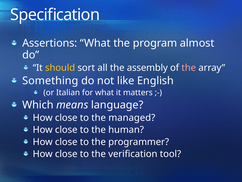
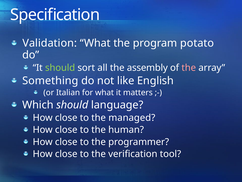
Assertions: Assertions -> Validation (50, 43)
almost: almost -> potato (197, 43)
should colour: yellow -> light green (60, 68)
Which means: means -> should (72, 105)
